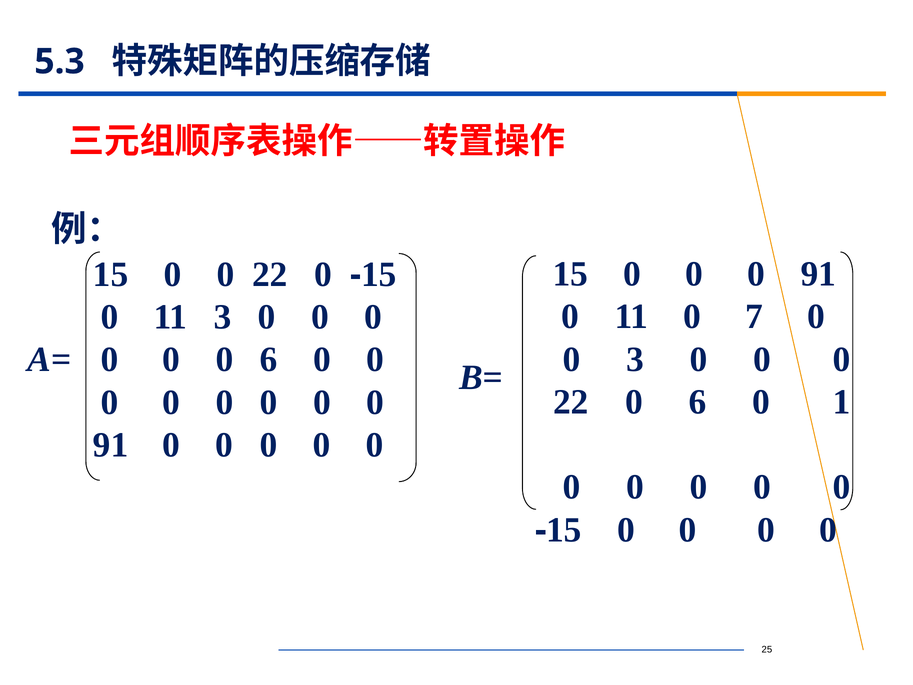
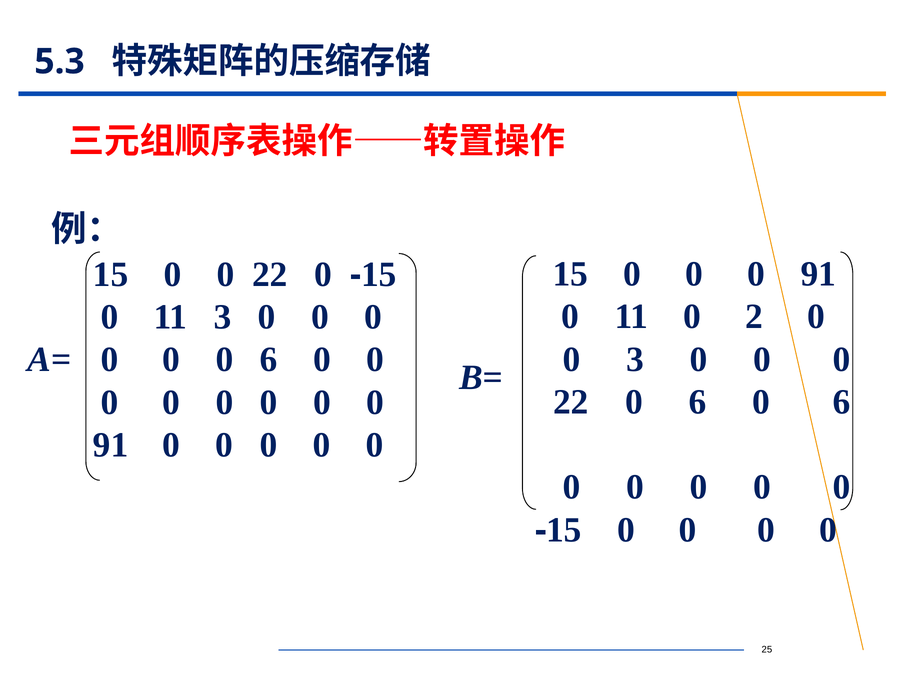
7: 7 -> 2 (754, 317)
6 0 1: 1 -> 6 (842, 402)
